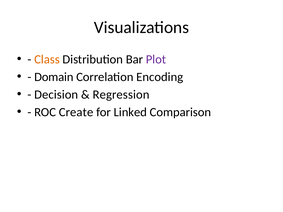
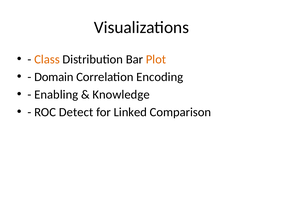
Plot colour: purple -> orange (156, 59)
Decision: Decision -> Enabling (56, 95)
Regression: Regression -> Knowledge (121, 95)
Create: Create -> Detect (76, 112)
